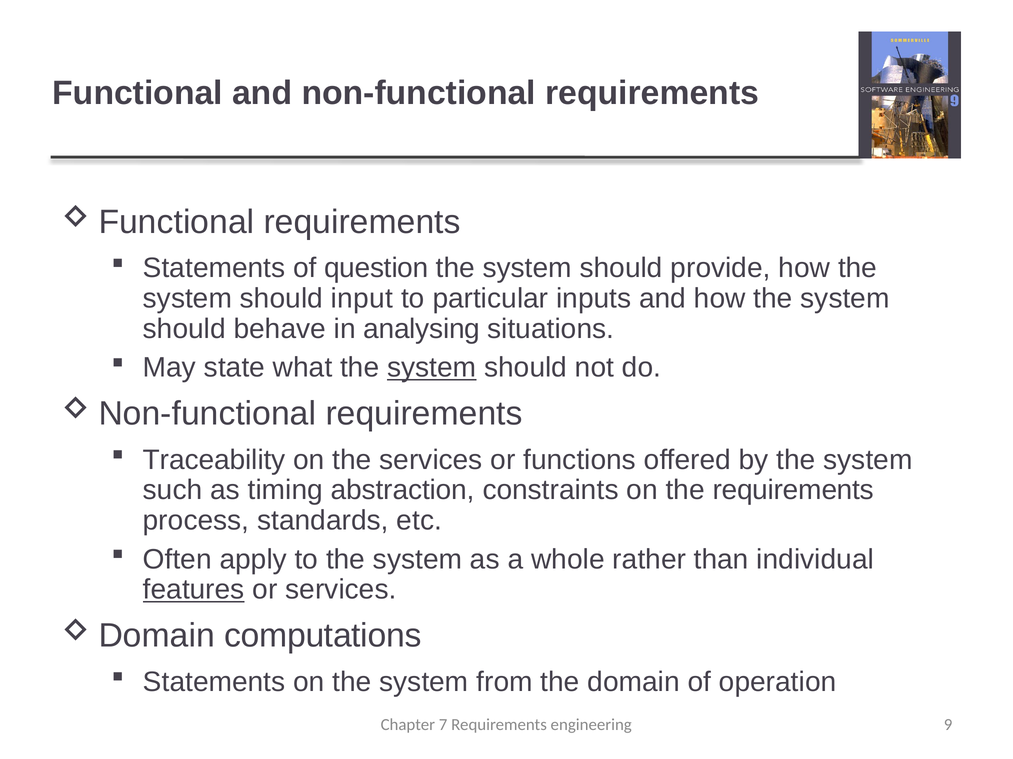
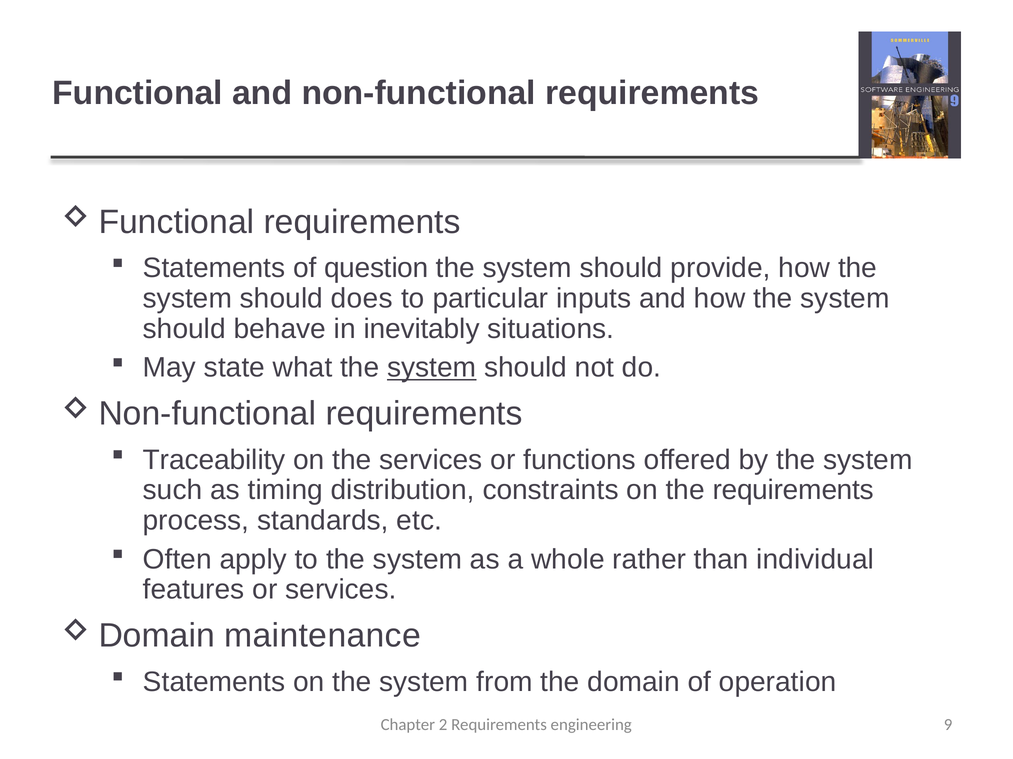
input: input -> does (362, 299)
analysing: analysing -> inevitably (422, 329)
abstraction: abstraction -> distribution (403, 491)
features underline: present -> none (194, 590)
computations: computations -> maintenance (323, 636)
7: 7 -> 2 (443, 726)
